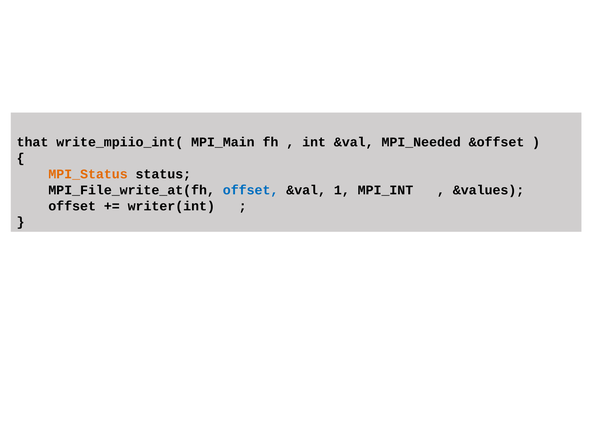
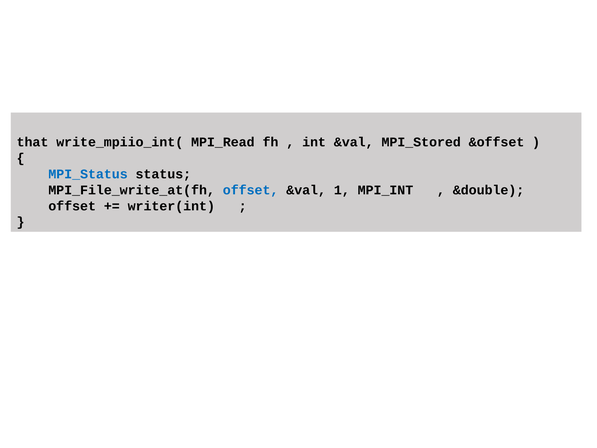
MPI_Main: MPI_Main -> MPI_Read (223, 142)
MPI_Needed: MPI_Needed -> MPI_Stored (421, 142)
MPI_Status colour: orange -> blue (88, 174)
&values: &values -> &double (489, 190)
